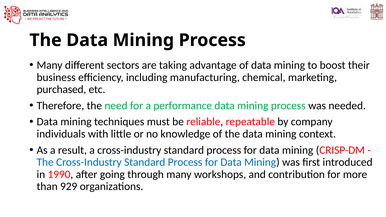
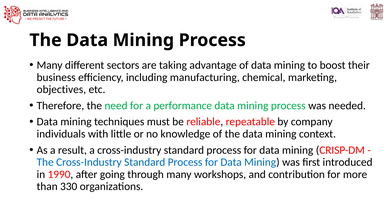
purchased: purchased -> objectives (61, 90)
929: 929 -> 330 (69, 187)
